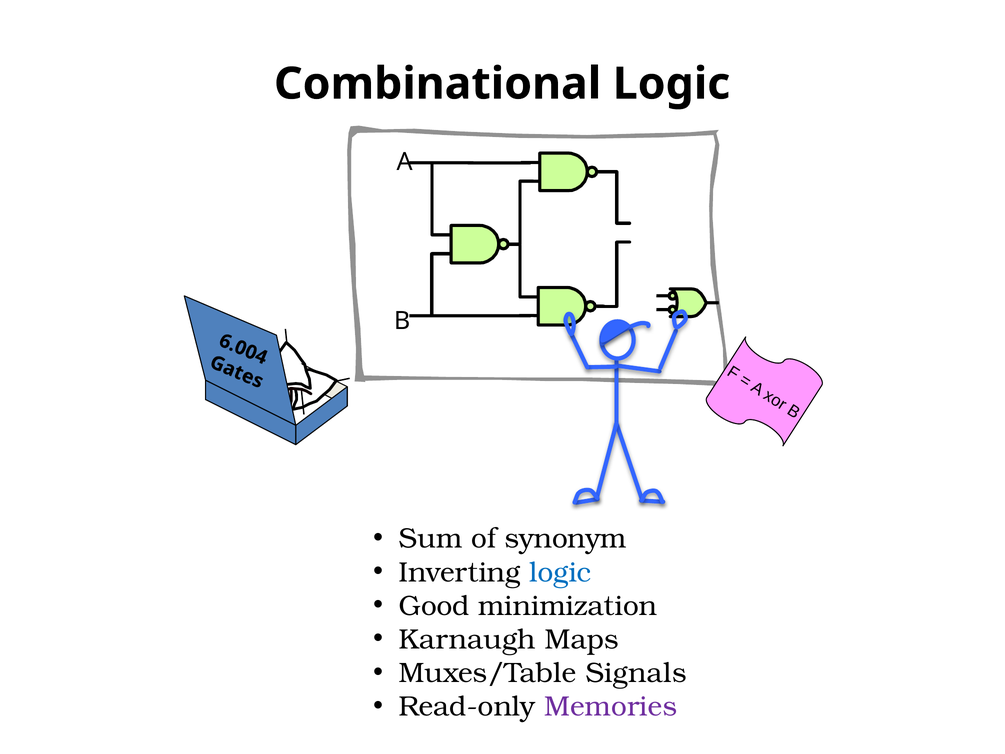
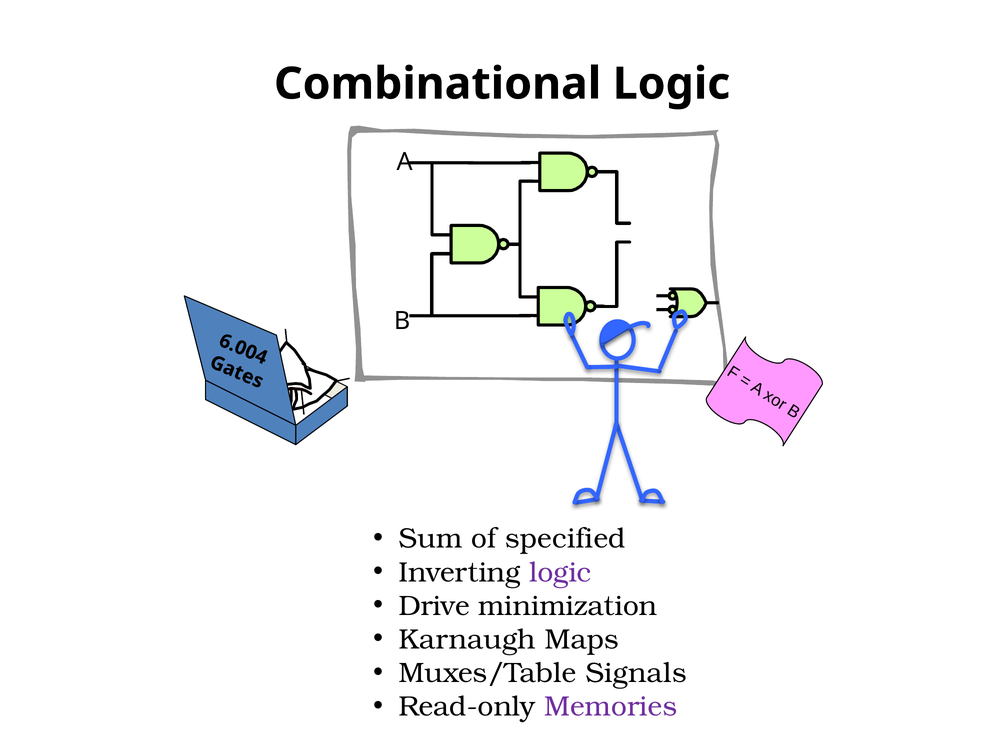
synonym: synonym -> specified (565, 539)
logic colour: blue -> purple (560, 572)
Good: Good -> Drive (434, 606)
